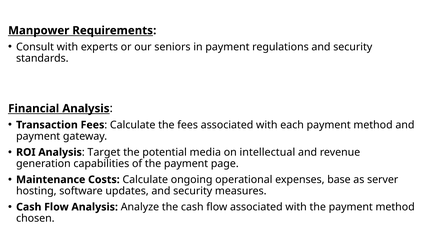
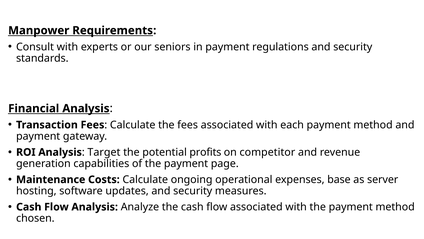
media: media -> profits (205, 152)
intellectual: intellectual -> competitor (267, 152)
